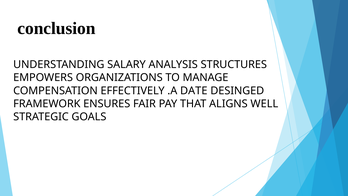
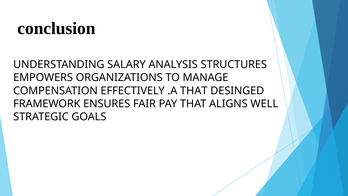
.A DATE: DATE -> THAT (194, 91)
